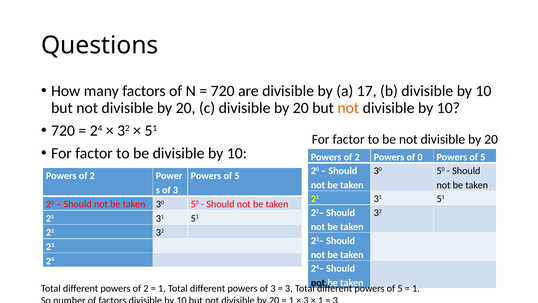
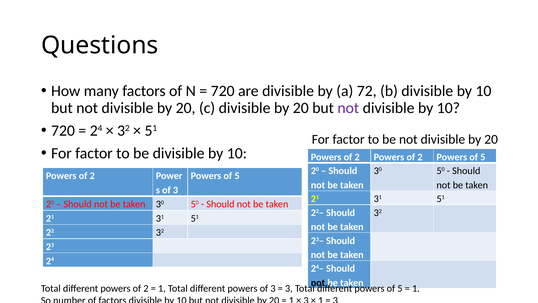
17: 17 -> 72 (367, 91)
not colour: orange -> purple (348, 108)
2 Powers of 0: 0 -> 2 (420, 157)
